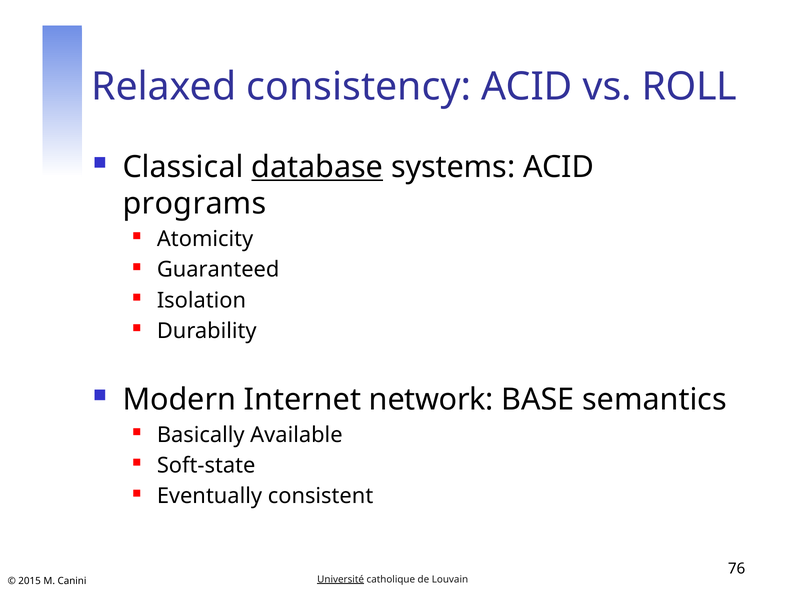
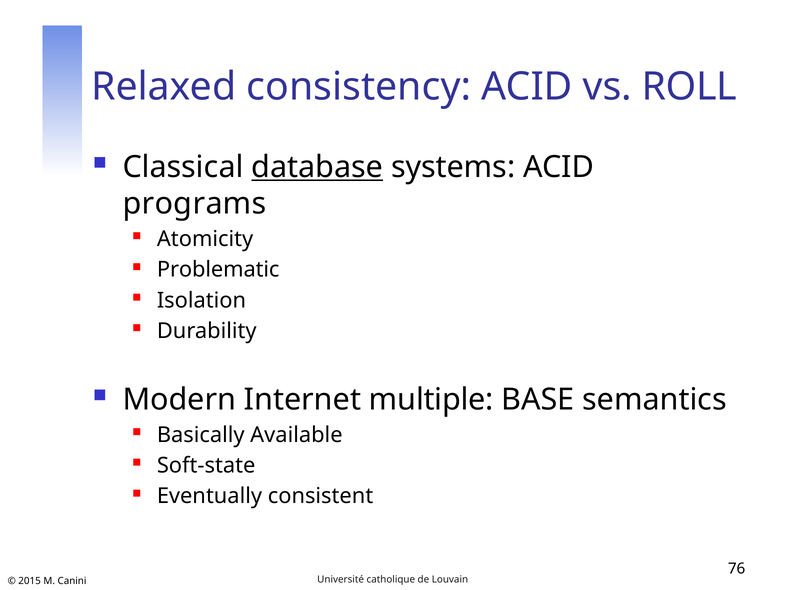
Guaranteed: Guaranteed -> Problematic (218, 269)
network: network -> multiple (431, 399)
Université underline: present -> none (341, 579)
